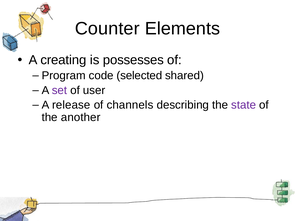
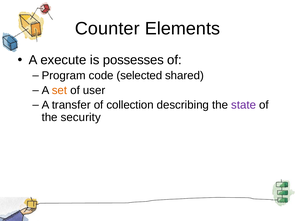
creating: creating -> execute (63, 60)
set colour: purple -> orange (59, 90)
release: release -> transfer (71, 105)
channels: channels -> collection (130, 105)
another: another -> security (81, 117)
